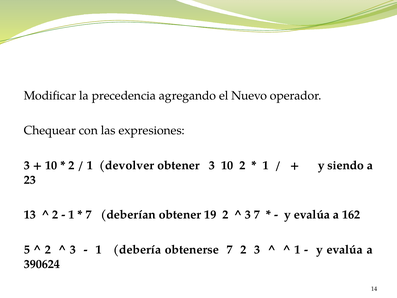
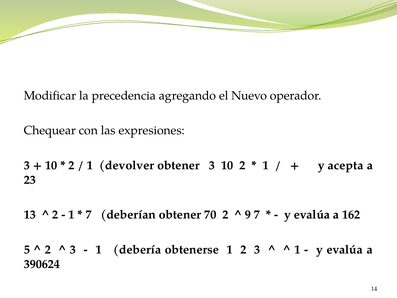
siendo: siendo -> acepta (346, 165)
19: 19 -> 70 (210, 215)
3: 3 -> 9 (248, 215)
obtenerse 7: 7 -> 1 (230, 249)
